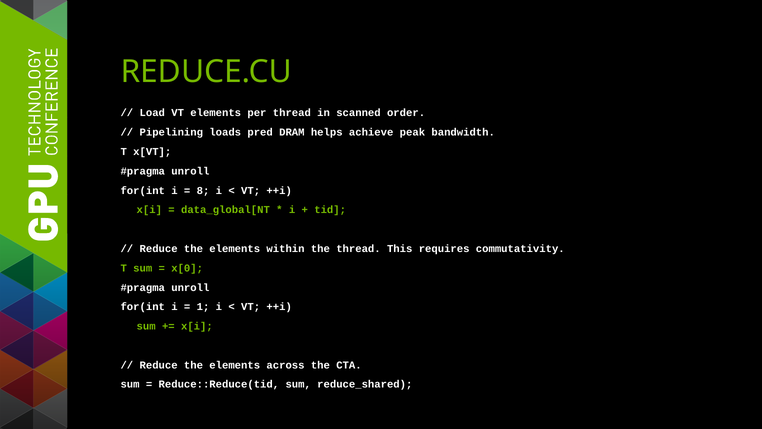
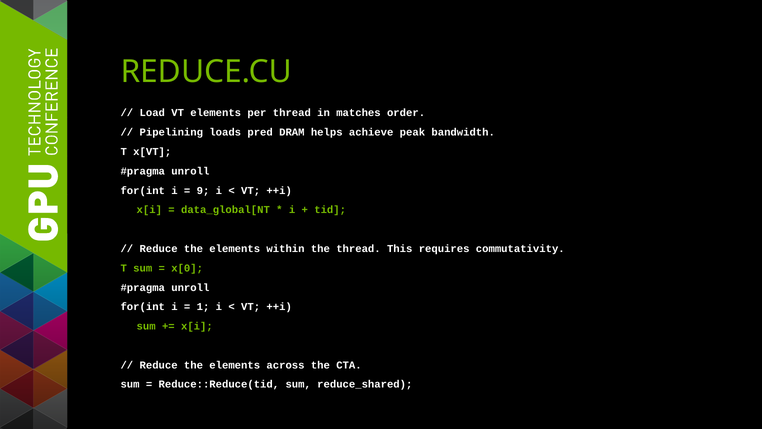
scanned: scanned -> matches (358, 113)
8: 8 -> 9 (203, 190)
